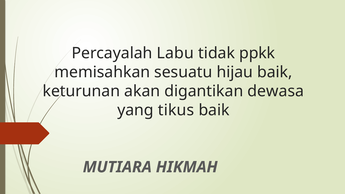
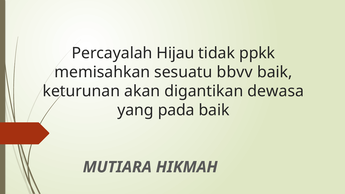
Labu: Labu -> Hijau (175, 53)
hijau: hijau -> bbvv (235, 72)
tikus: tikus -> pada (176, 110)
